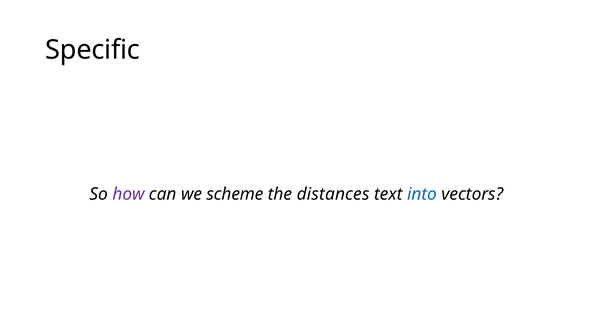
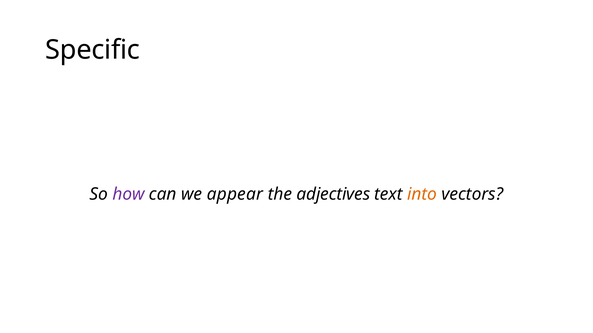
scheme: scheme -> appear (235, 194)
distances: distances -> adjectives (333, 194)
into colour: blue -> orange (422, 194)
